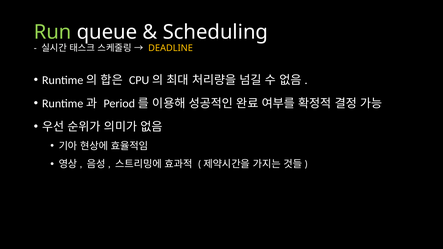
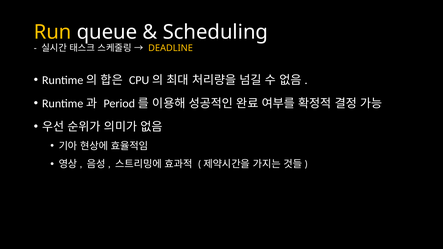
Run colour: light green -> yellow (53, 32)
